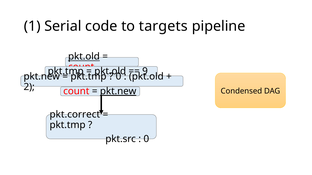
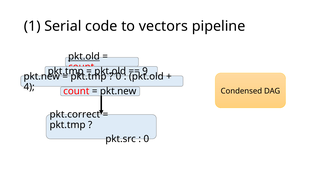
targets: targets -> vectors (163, 26)
2: 2 -> 4 (29, 87)
pkt.new underline: present -> none (118, 91)
